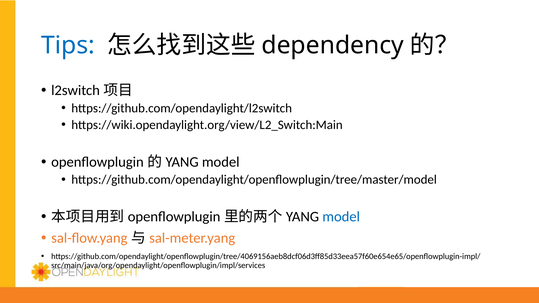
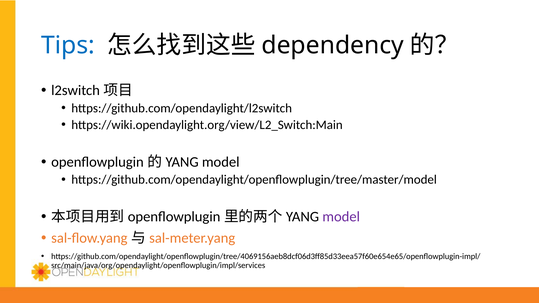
model colour: blue -> purple (341, 217)
